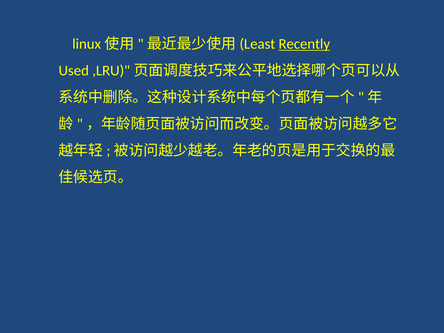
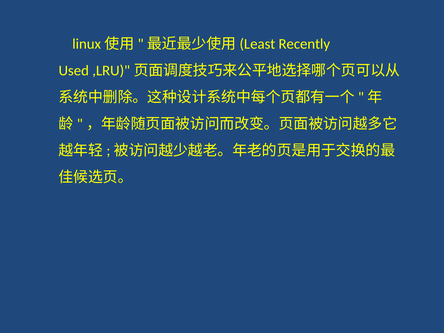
Recently underline: present -> none (304, 44)
